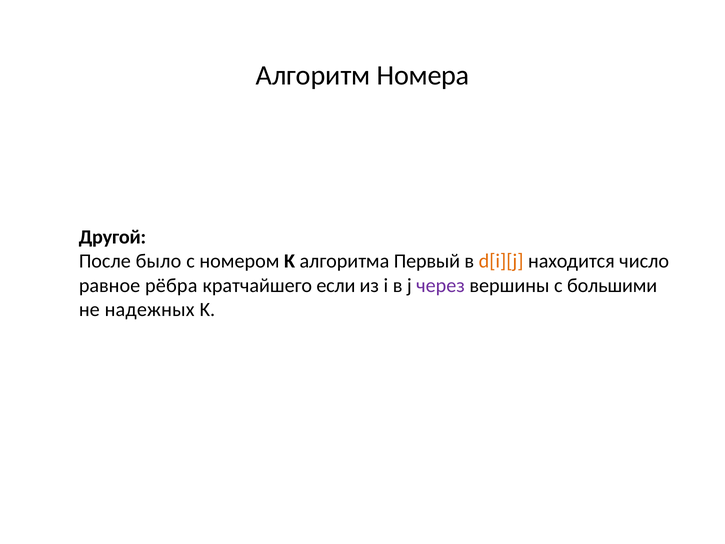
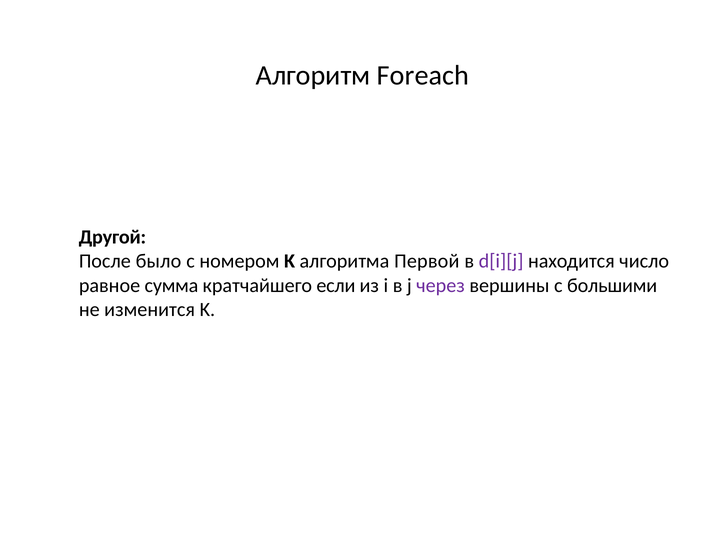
Номера: Номера -> Foreach (423, 75)
Первый: Первый -> Первой (427, 261)
d[i][j colour: orange -> purple (501, 261)
рёбра: рёбра -> сумма (171, 285)
надежных: надежных -> изменится (150, 310)
